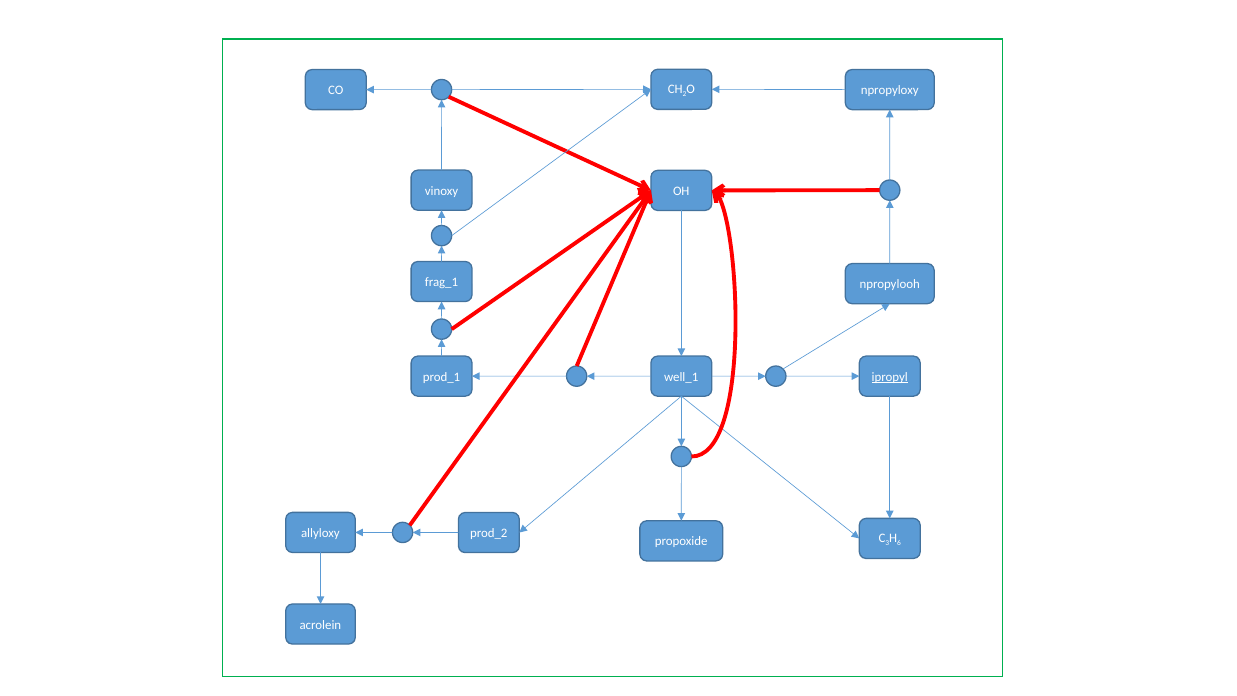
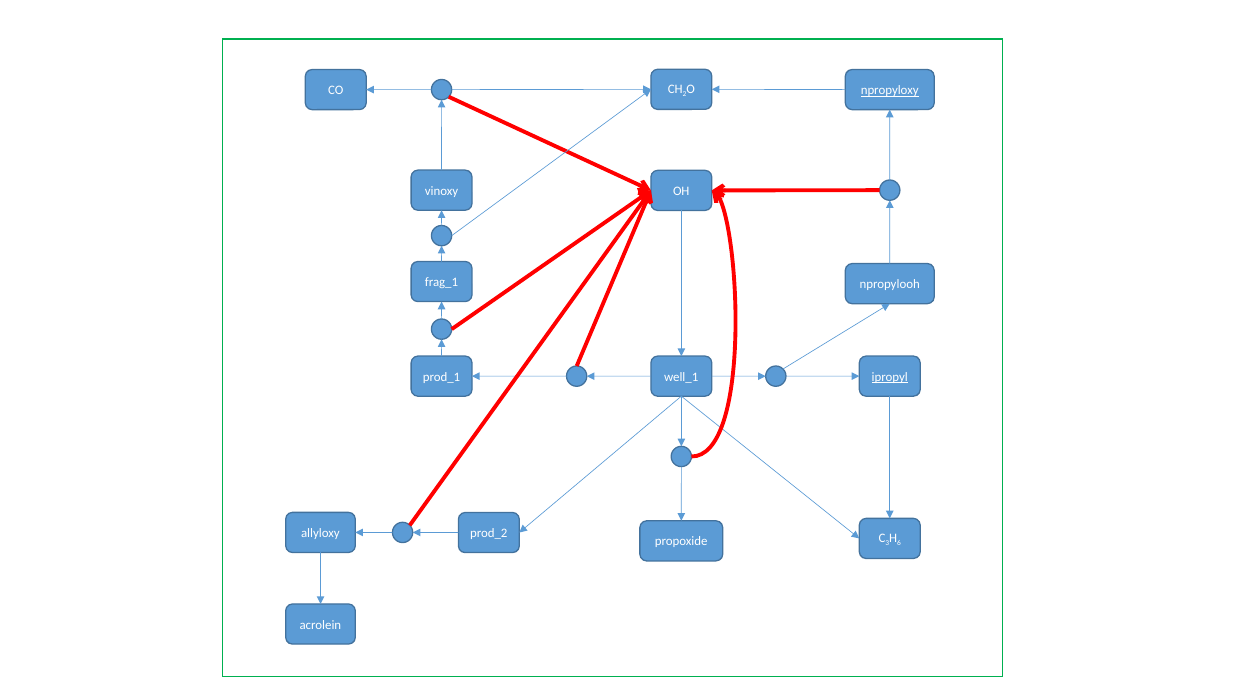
npropyloxy underline: none -> present (890, 90)
